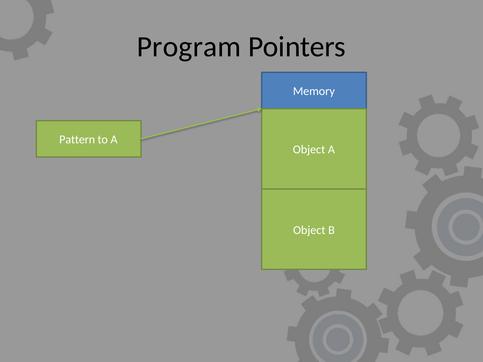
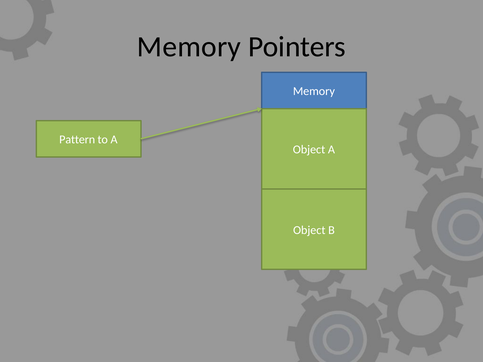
Program: Program -> Memory (189, 47)
